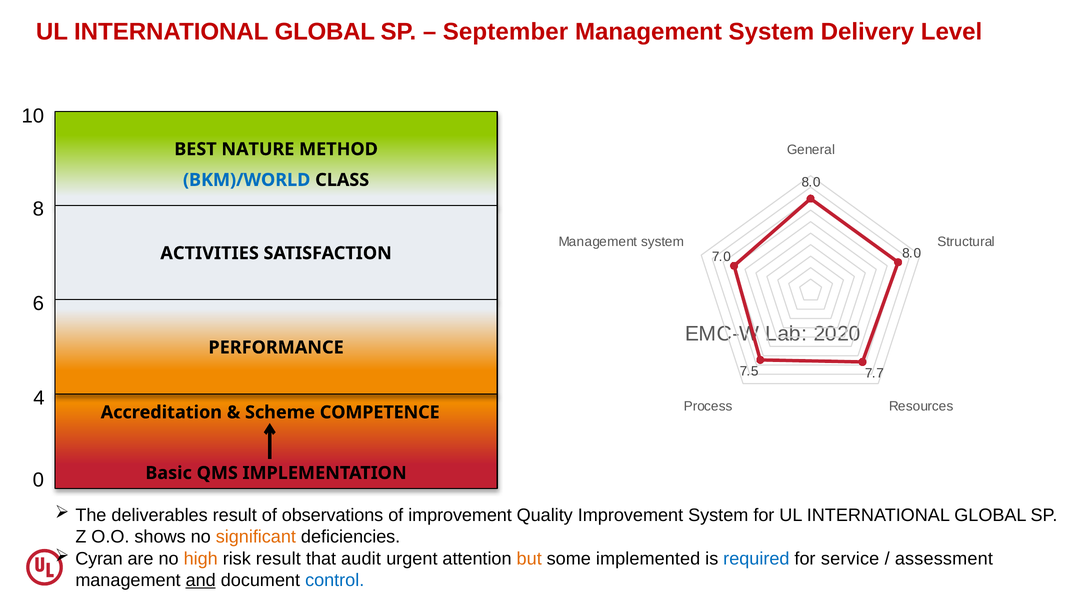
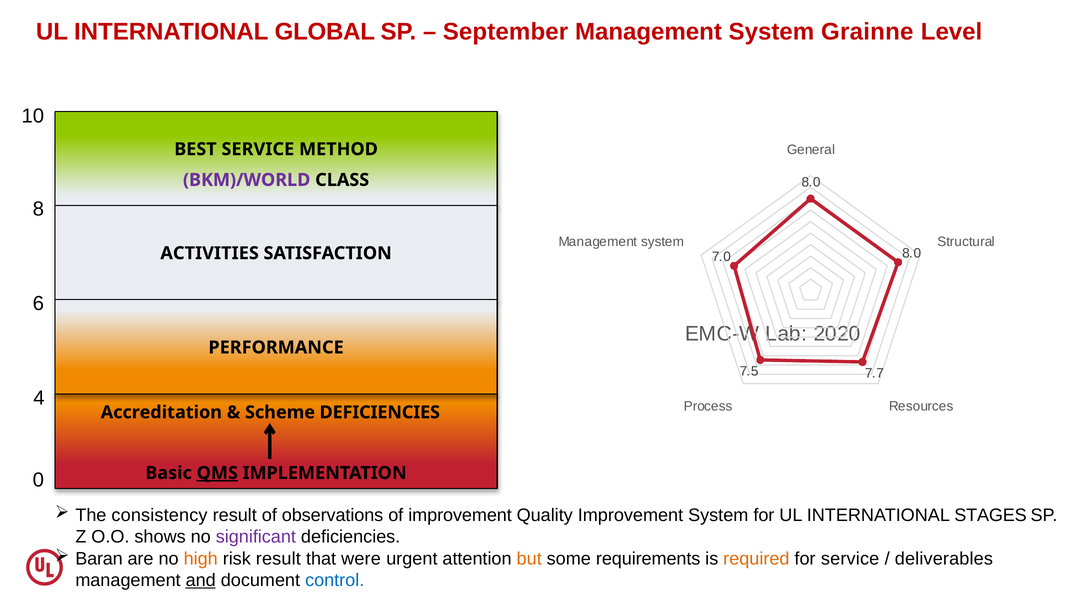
Delivery: Delivery -> Grainne (867, 32)
BEST NATURE: NATURE -> SERVICE (258, 149)
BKM)/WORLD colour: blue -> purple (247, 180)
Scheme COMPETENCE: COMPETENCE -> DEFICIENCIES (380, 413)
QMS underline: none -> present (217, 473)
deliverables: deliverables -> consistency (159, 516)
for UL INTERNATIONAL GLOBAL: GLOBAL -> STAGES (990, 516)
significant colour: orange -> purple (256, 537)
Cyran: Cyran -> Baran (99, 559)
audit: audit -> were (361, 559)
implemented: implemented -> requirements (648, 559)
required colour: blue -> orange (756, 559)
assessment: assessment -> deliverables (944, 559)
